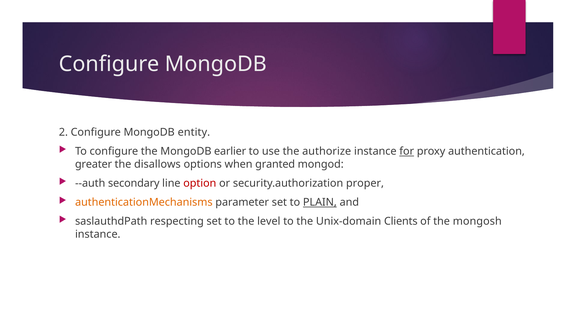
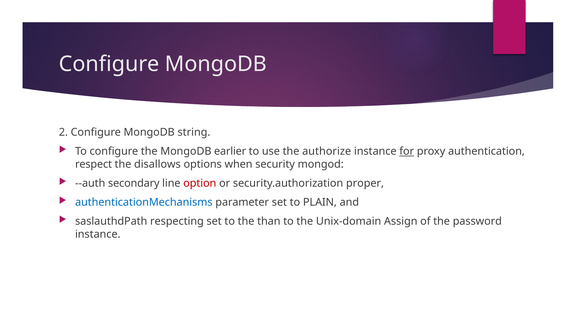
entity: entity -> string (194, 132)
greater: greater -> respect (94, 164)
granted: granted -> security (275, 164)
authenticationMechanisms colour: orange -> blue (144, 202)
PLAIN underline: present -> none (320, 202)
level: level -> than (269, 221)
Clients: Clients -> Assign (401, 221)
mongosh: mongosh -> password (477, 221)
